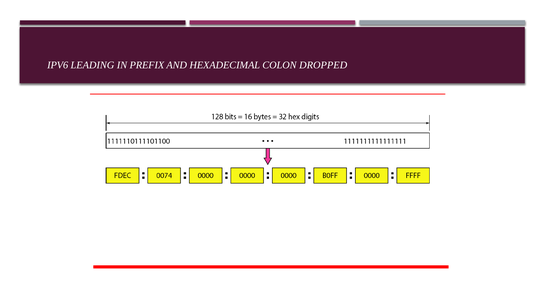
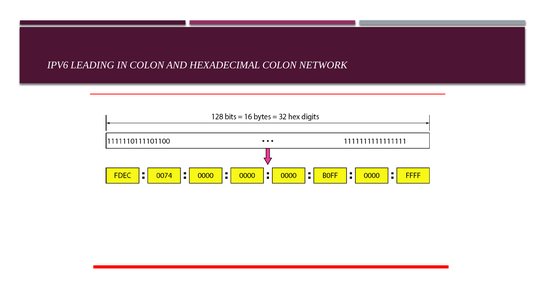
IN PREFIX: PREFIX -> COLON (147, 65)
DROPPED: DROPPED -> NETWORK (323, 65)
